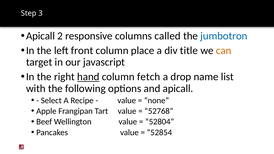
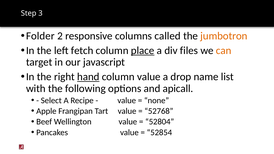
Apicall: Apicall -> Folder (40, 36)
jumbotron colour: blue -> orange (224, 36)
front: front -> fetch (82, 51)
place underline: none -> present (143, 51)
title: title -> files (189, 51)
column fetch: fetch -> value (149, 77)
